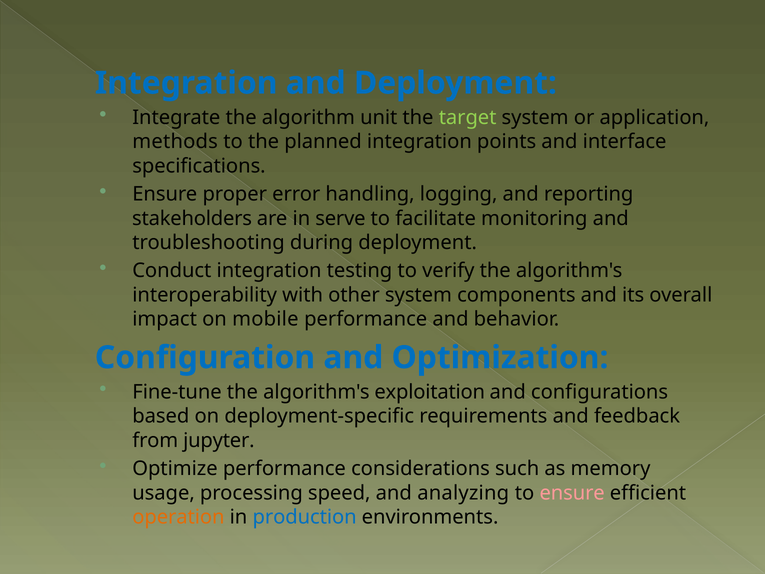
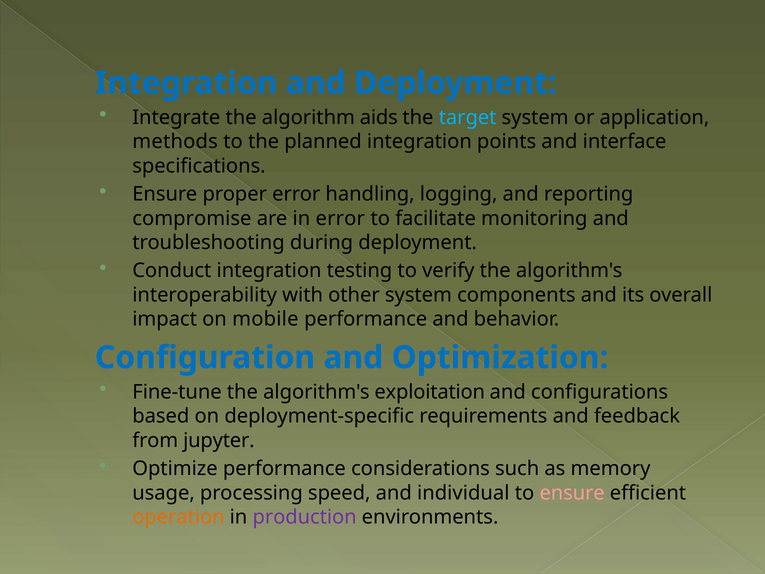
unit: unit -> aids (379, 117)
target colour: light green -> light blue (468, 117)
stakeholders: stakeholders -> compromise (192, 218)
in serve: serve -> error (340, 218)
analyzing: analyzing -> individual (463, 493)
production colour: blue -> purple (305, 517)
